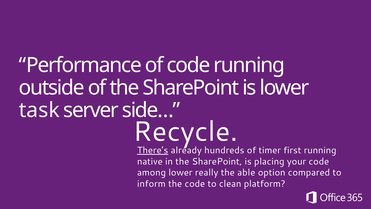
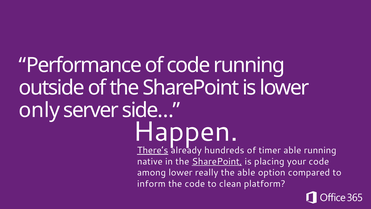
task: task -> only (39, 110)
Recycle: Recycle -> Happen (185, 131)
timer first: first -> able (292, 150)
SharePoint underline: none -> present (217, 161)
